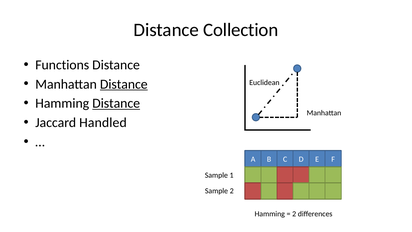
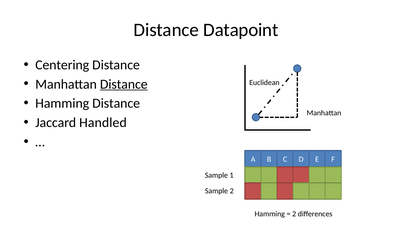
Collection: Collection -> Datapoint (241, 30)
Functions: Functions -> Centering (62, 65)
Distance underline: present -> none (116, 103)
